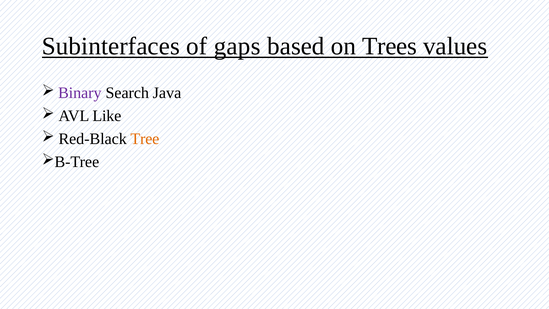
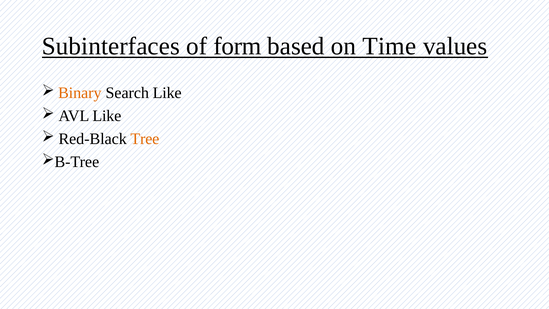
gaps: gaps -> form (237, 46)
Trees: Trees -> Time (389, 46)
Binary colour: purple -> orange (80, 93)
Search Java: Java -> Like (167, 93)
